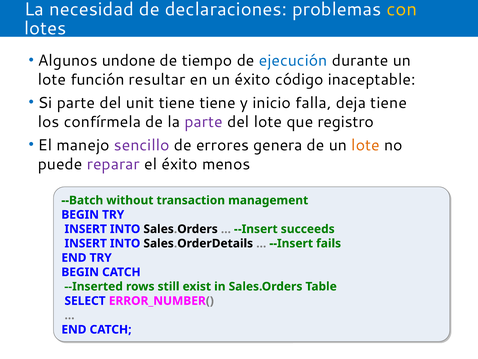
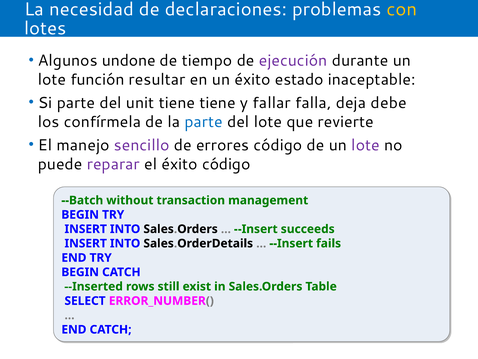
ejecución colour: blue -> purple (293, 60)
código: código -> estado (299, 80)
inicio: inicio -> fallar (272, 103)
deja tiene: tiene -> debe (389, 103)
parte colour: purple -> blue (204, 122)
registro: registro -> revierte (346, 122)
errores genera: genera -> código (278, 145)
lote colour: orange -> purple (365, 145)
éxito menos: menos -> código (226, 164)
